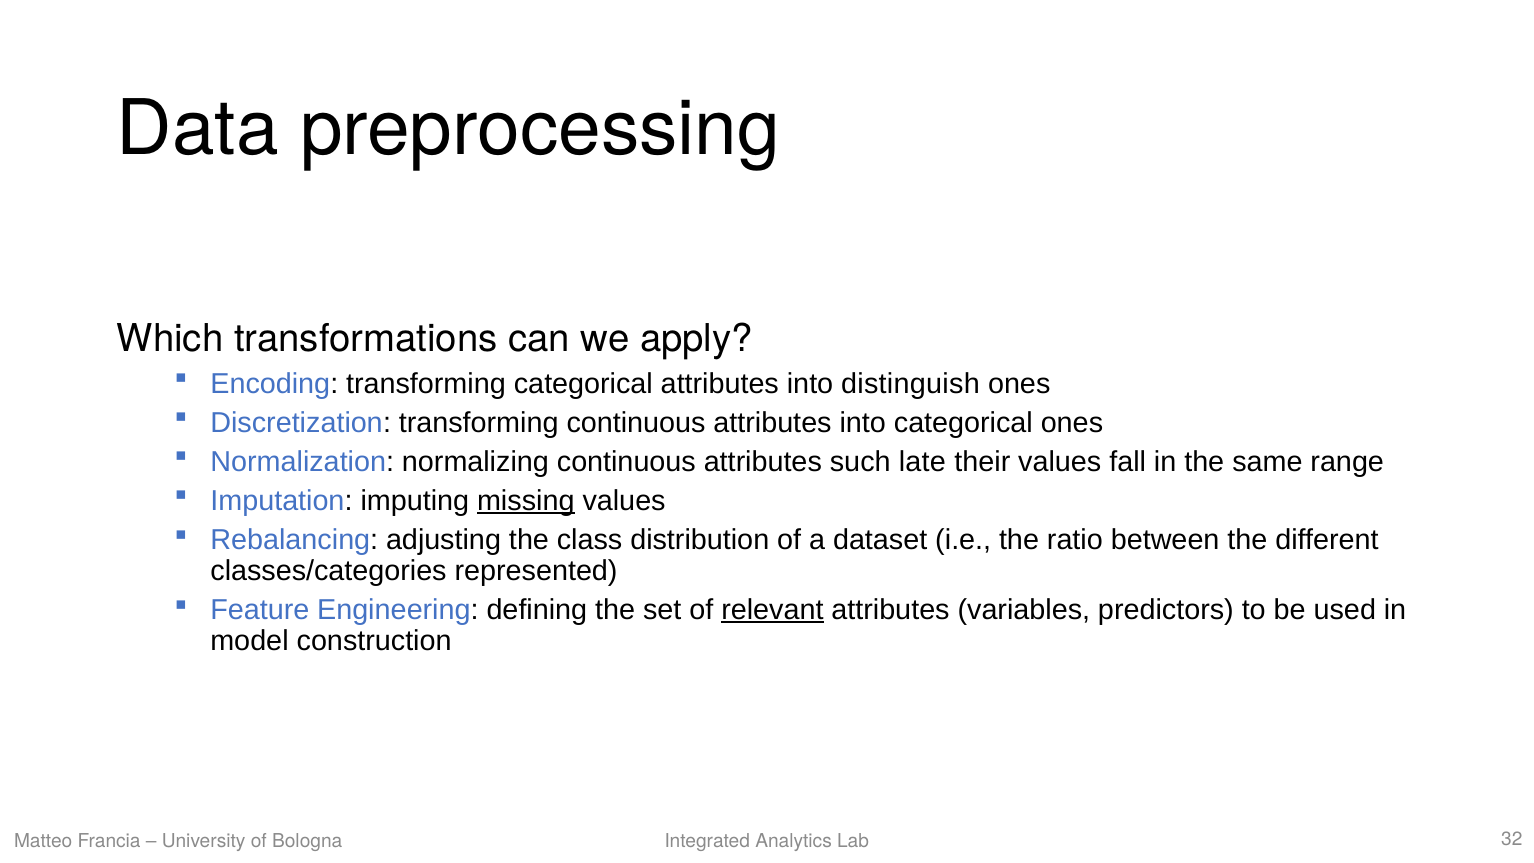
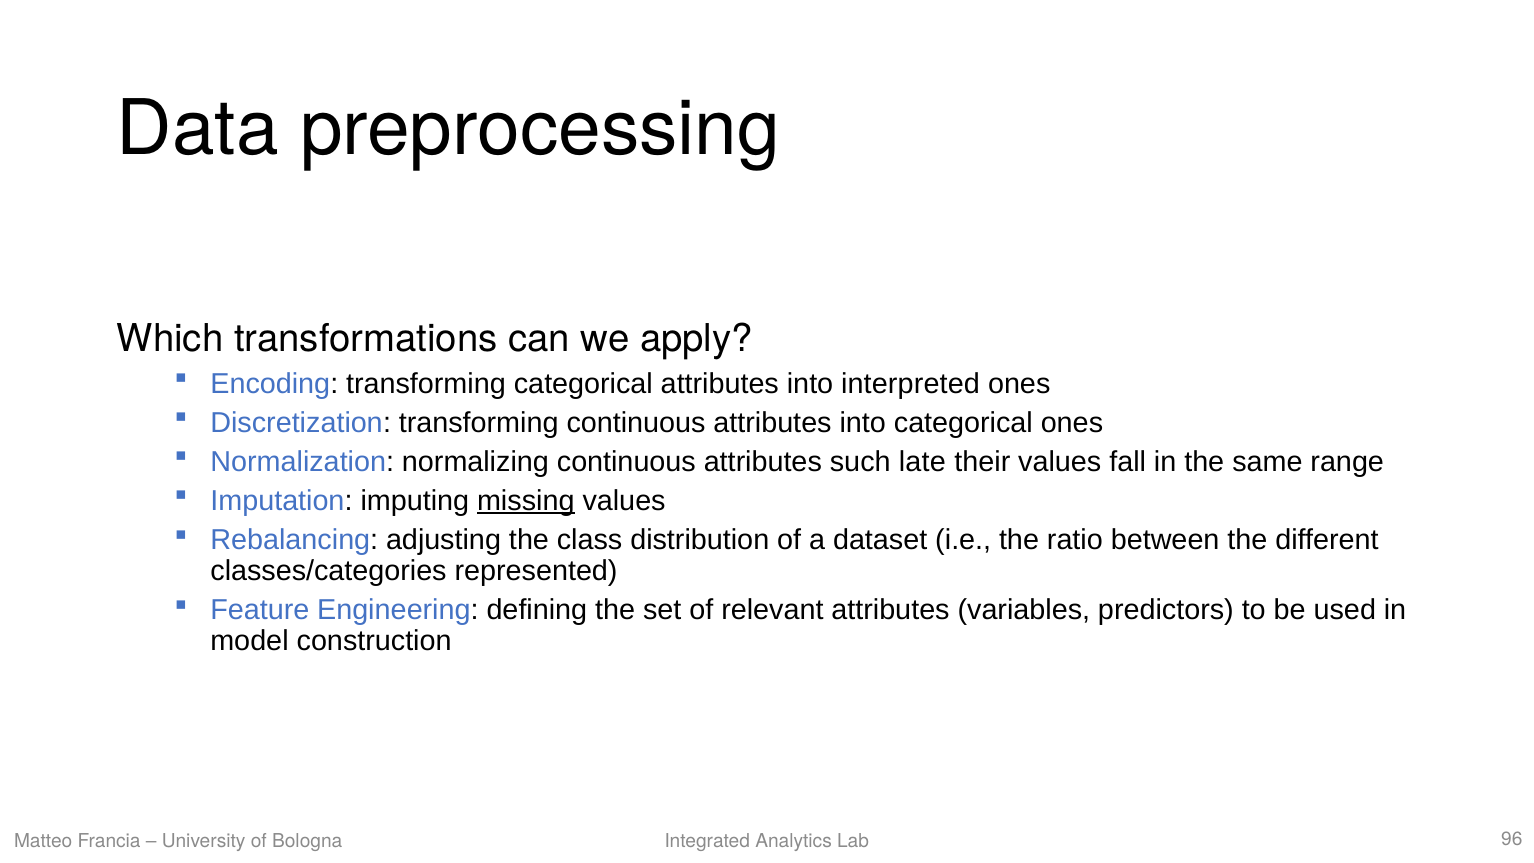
distinguish: distinguish -> interpreted (911, 384)
relevant underline: present -> none (772, 610)
32: 32 -> 96 (1512, 839)
